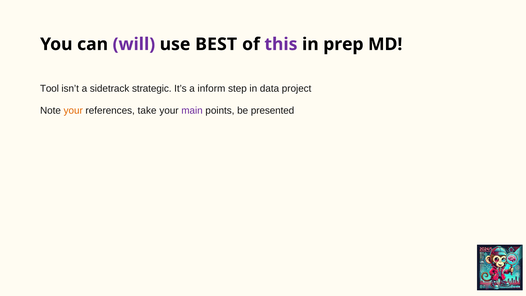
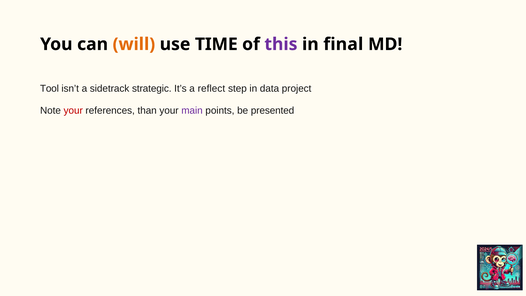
will colour: purple -> orange (134, 44)
BEST: BEST -> TIME (216, 44)
prep: prep -> final (343, 44)
inform: inform -> reflect (211, 89)
your colour: orange -> red (73, 111)
take: take -> than (147, 111)
